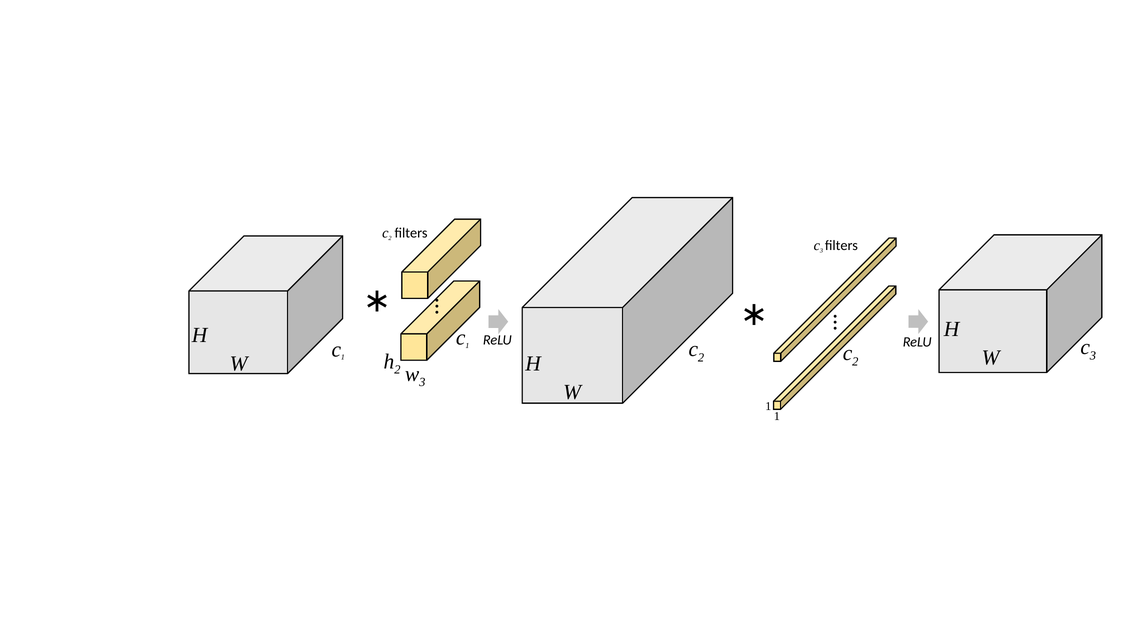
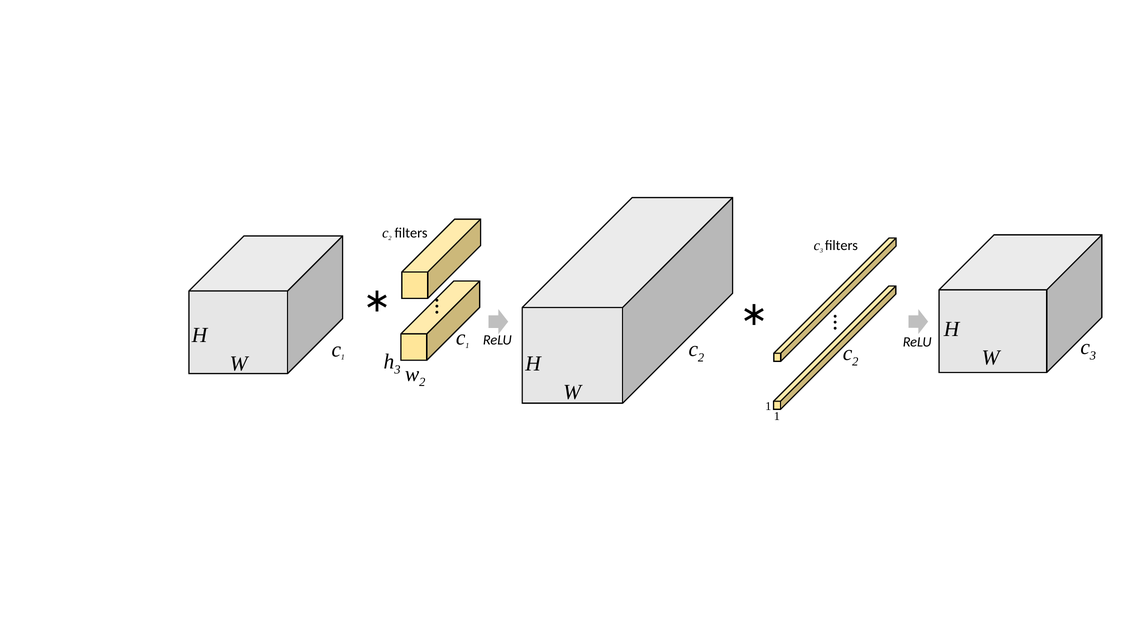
2: 2 -> 3 (397, 370)
3: 3 -> 2 (422, 382)
